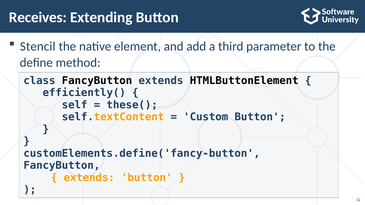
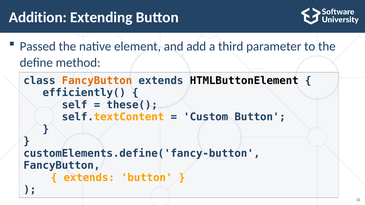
Receives: Receives -> Addition (38, 17)
Stencil: Stencil -> Passed (38, 46)
FancyButton colour: black -> orange (97, 81)
